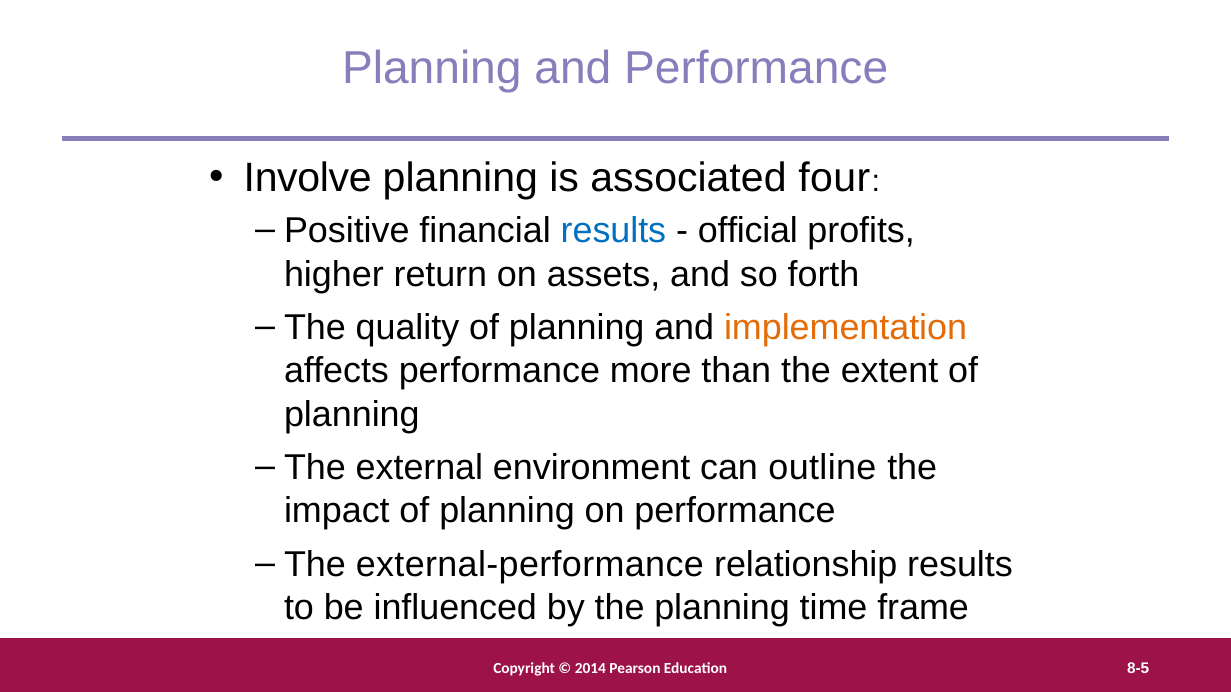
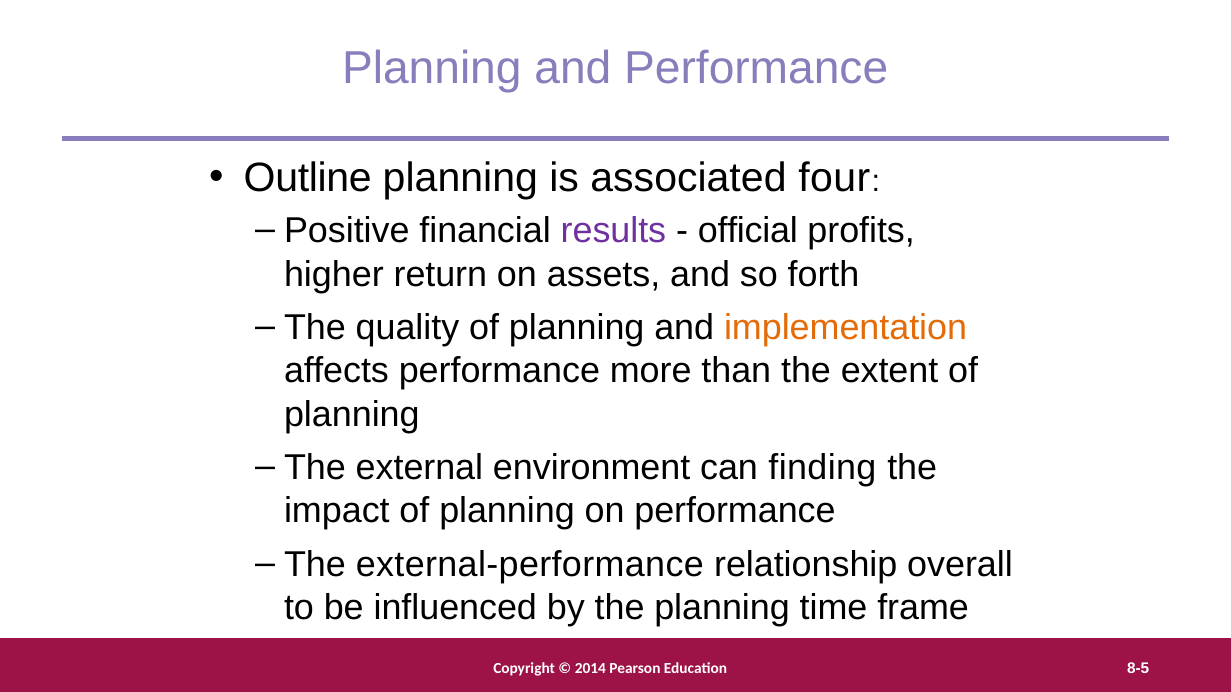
Involve: Involve -> Outline (308, 178)
results colour: blue -> purple (613, 231)
outline: outline -> finding (822, 468)
relationship results: results -> overall (960, 565)
